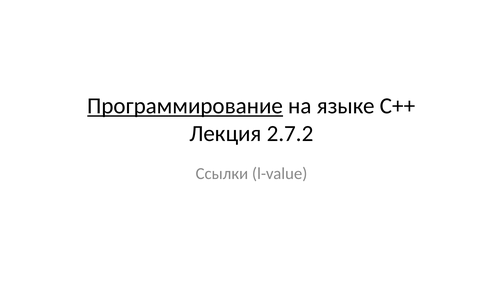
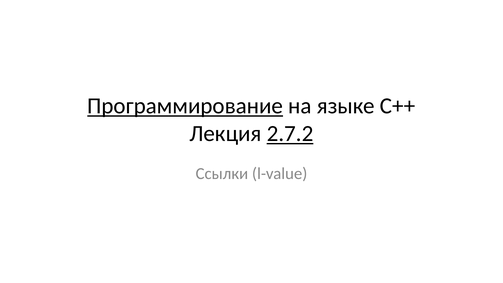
2.7.2 underline: none -> present (290, 134)
